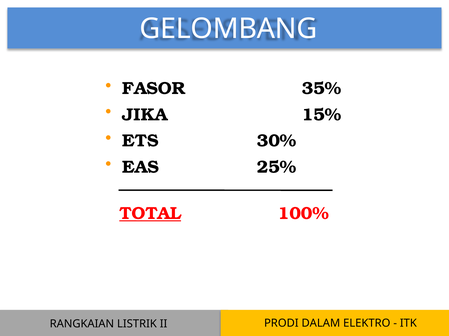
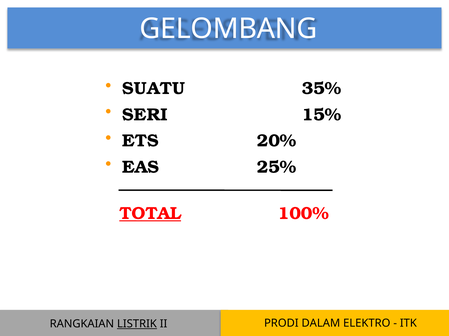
FASOR: FASOR -> SUATU (154, 89)
JIKA: JIKA -> SERI (145, 115)
30%: 30% -> 20% (277, 141)
LISTRIK underline: none -> present (137, 325)
